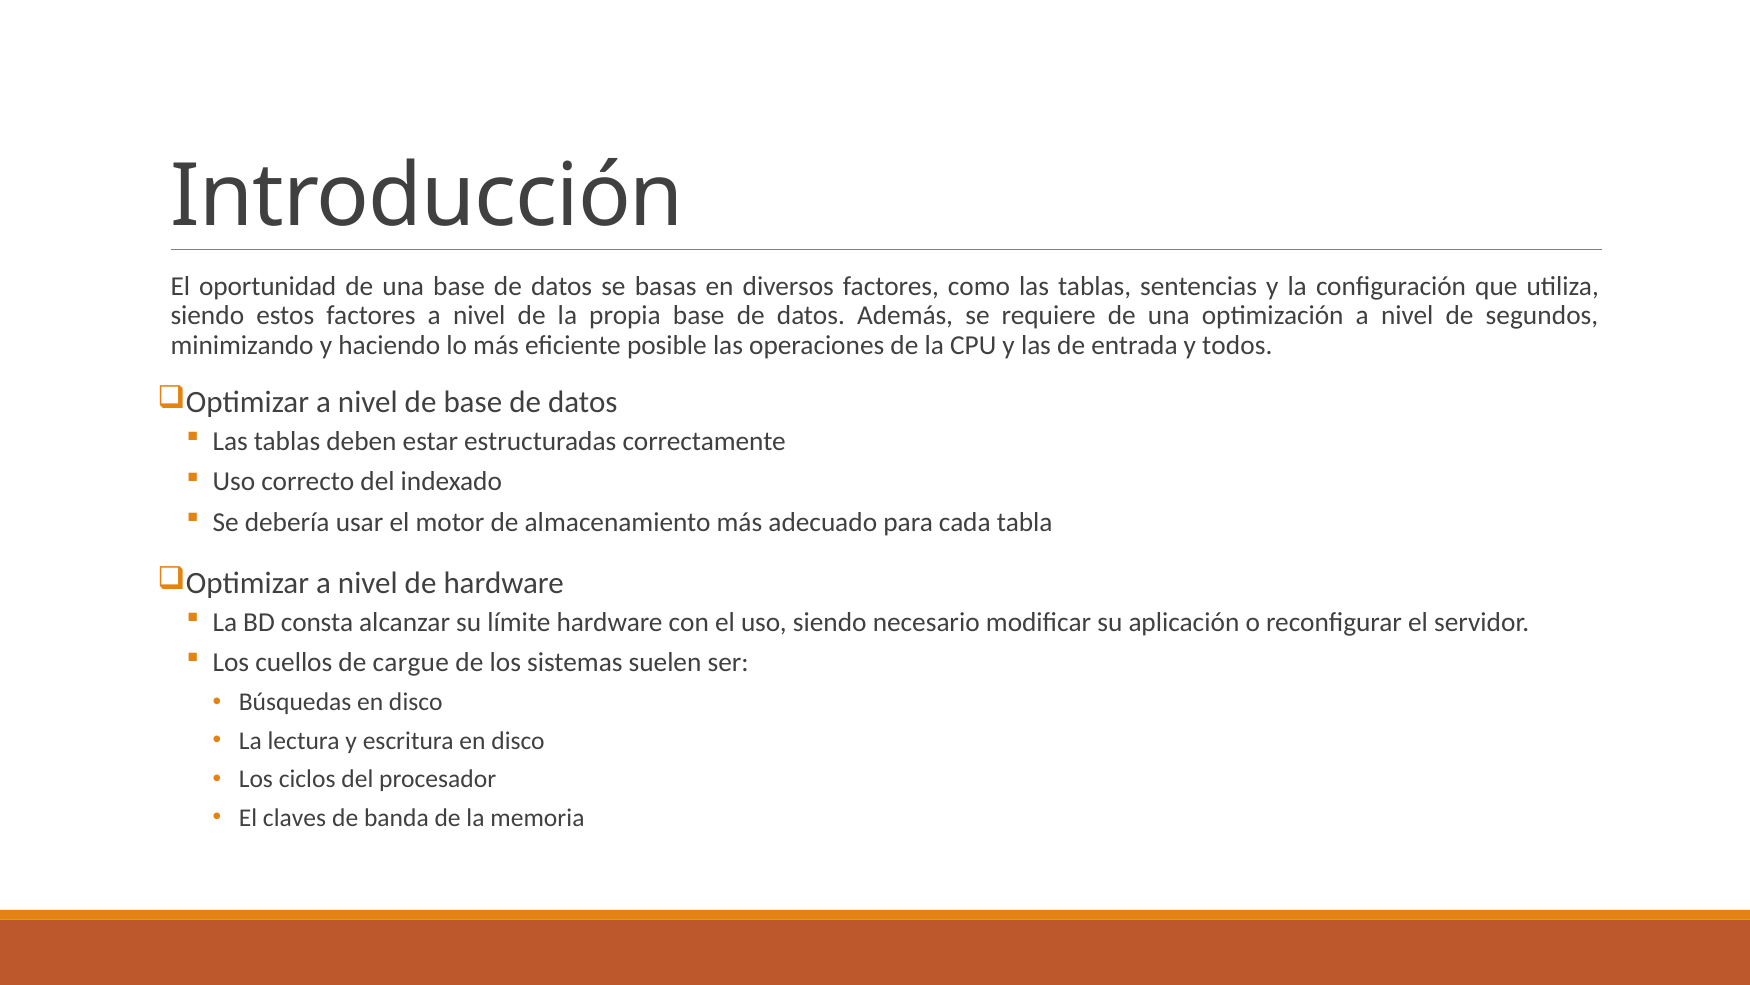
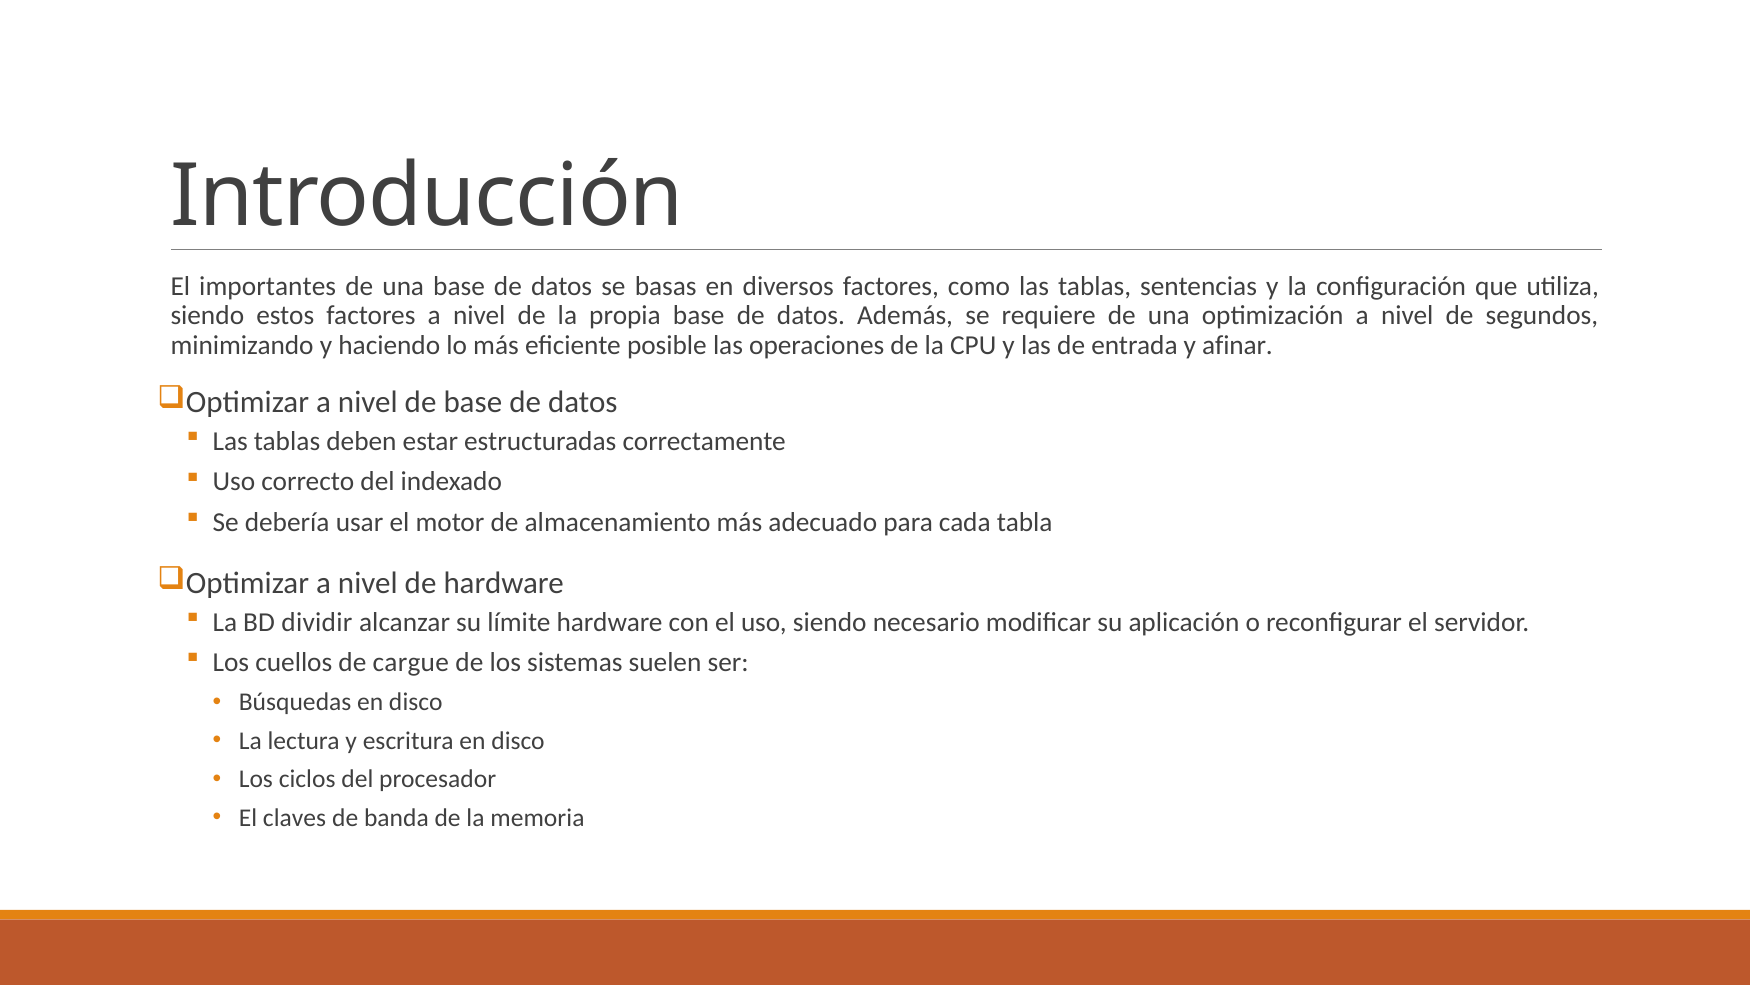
oportunidad: oportunidad -> importantes (268, 286)
todos: todos -> afinar (1238, 345)
consta: consta -> dividir (317, 622)
